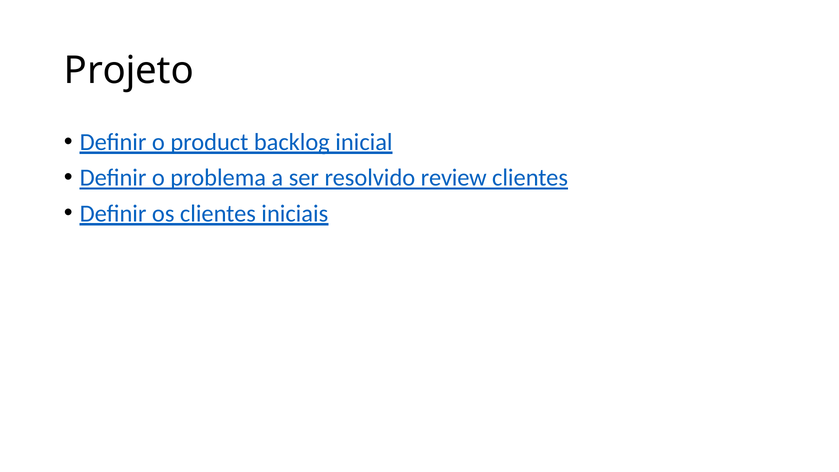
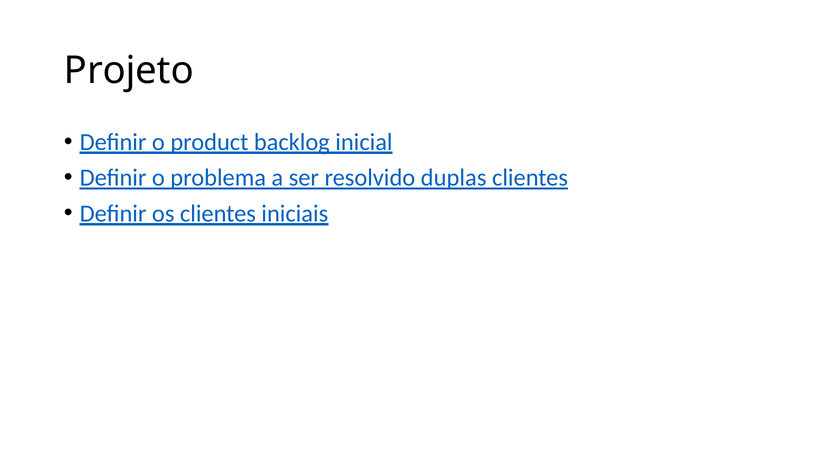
review: review -> duplas (454, 178)
